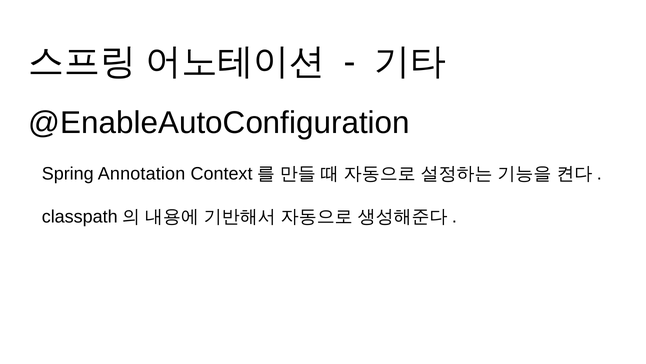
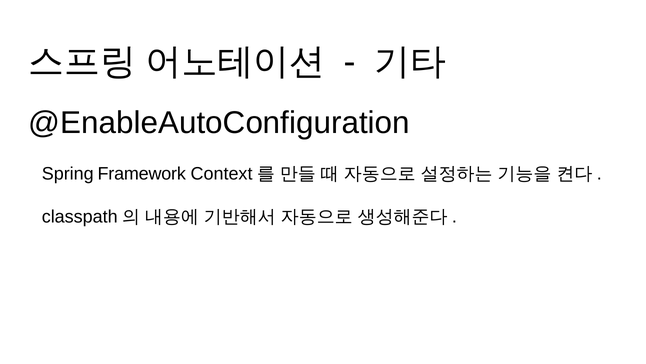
Annotation: Annotation -> Framework (142, 173)
